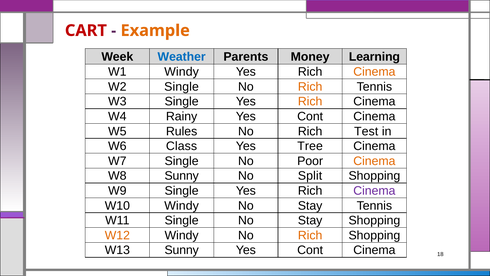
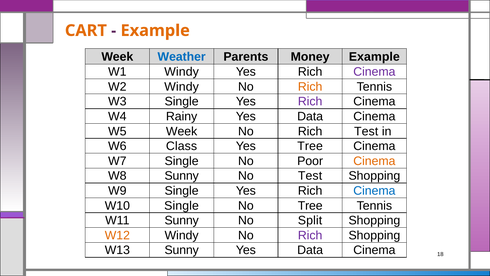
CART colour: red -> orange (86, 31)
Money Learning: Learning -> Example (374, 57)
Cinema colour: orange -> purple (374, 72)
W2 Single: Single -> Windy (182, 87)
Rich colour: orange -> purple (310, 102)
Rainy Yes Cont: Cont -> Data (310, 116)
W5 Rules: Rules -> Week (182, 131)
No Split: Split -> Test (310, 176)
Cinema colour: purple -> blue (374, 191)
W10 Windy: Windy -> Single (182, 205)
Stay: Stay -> Tree (310, 205)
W11 Single: Single -> Sunny (182, 220)
Stay: Stay -> Split (310, 220)
Rich colour: orange -> purple (310, 235)
Cont: Cont -> Data (310, 250)
